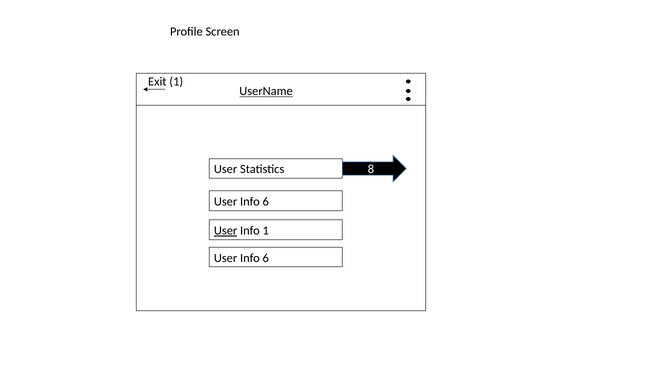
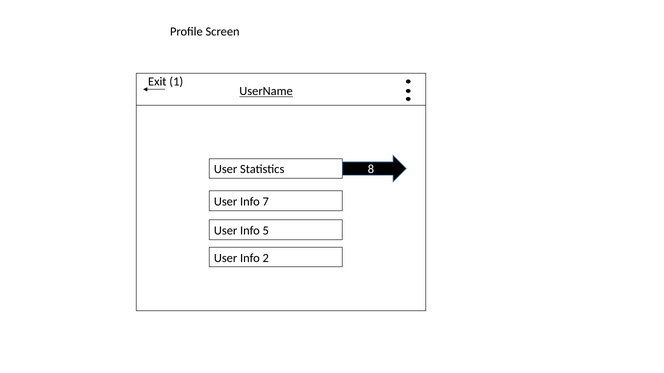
6: 6 -> 7 (266, 202)
User underline: present -> none (226, 231)
Info 1: 1 -> 5 (266, 231)
6: 6 -> 2 (266, 258)
